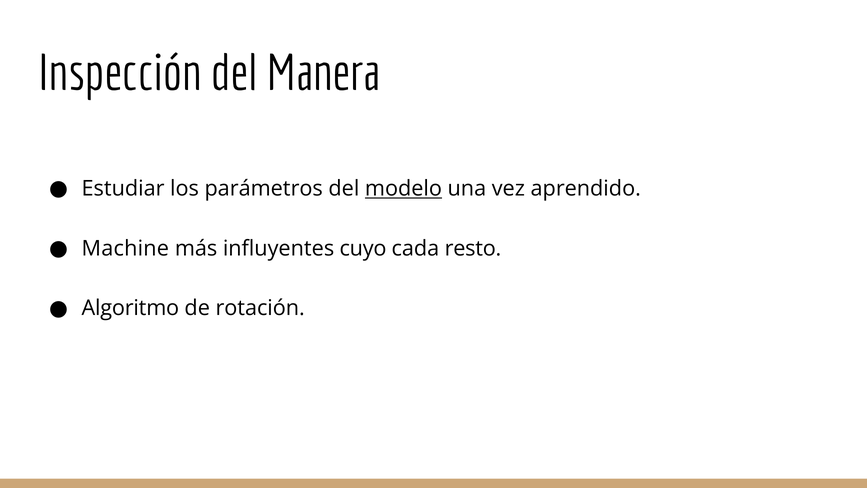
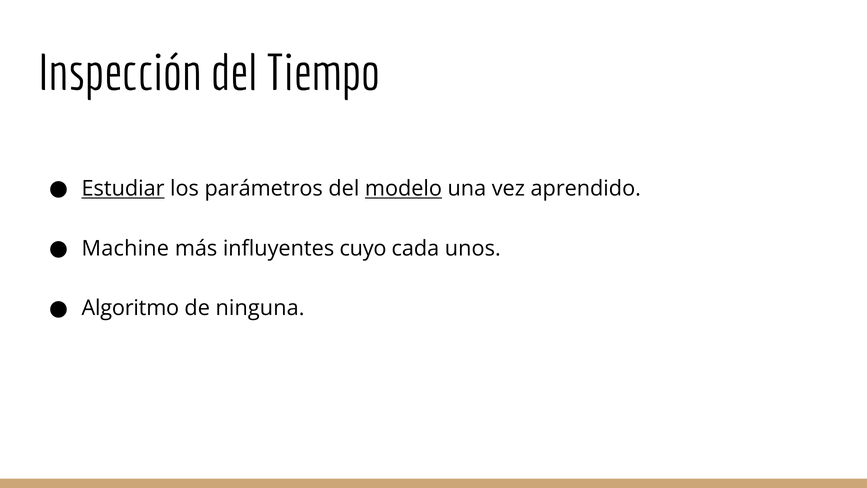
Manera: Manera -> Tiempo (324, 73)
Estudiar underline: none -> present (123, 189)
resto: resto -> unos (473, 248)
rotación: rotación -> ninguna (260, 308)
